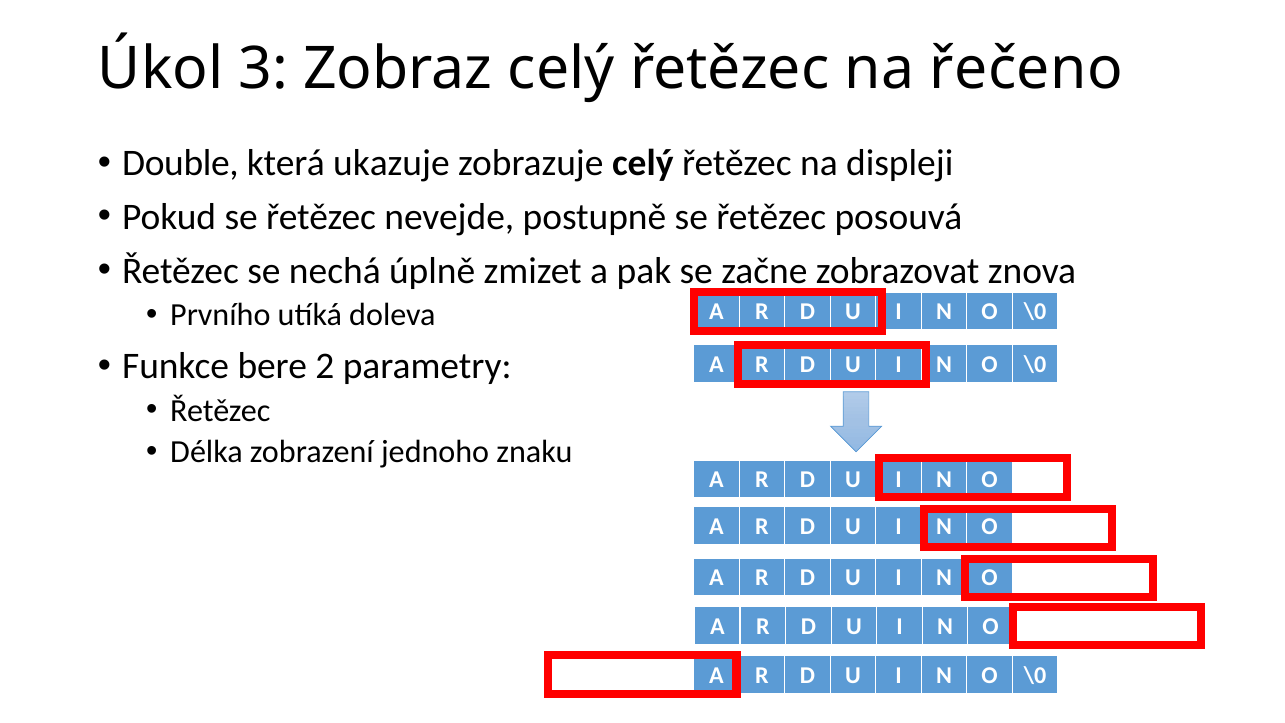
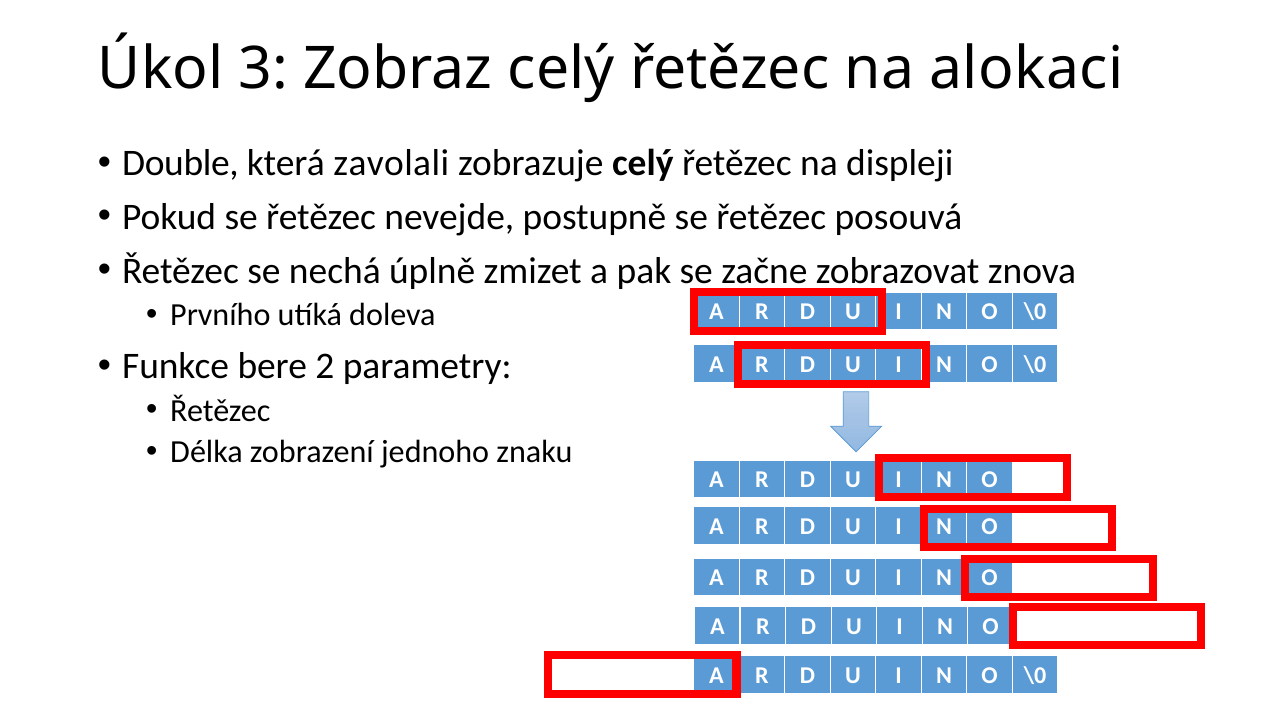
řečeno: řečeno -> alokaci (1026, 69)
ukazuje: ukazuje -> zavolali (391, 163)
